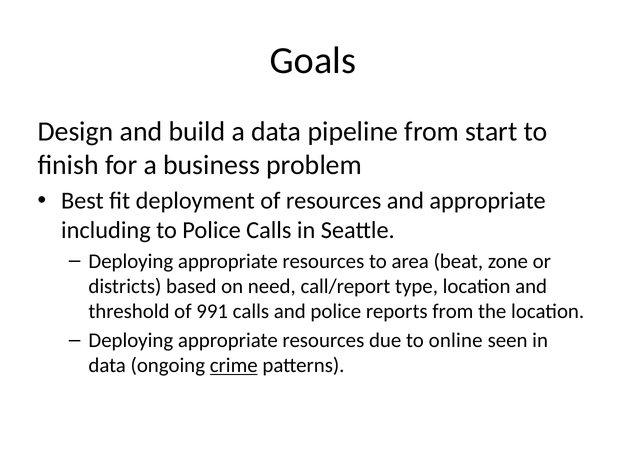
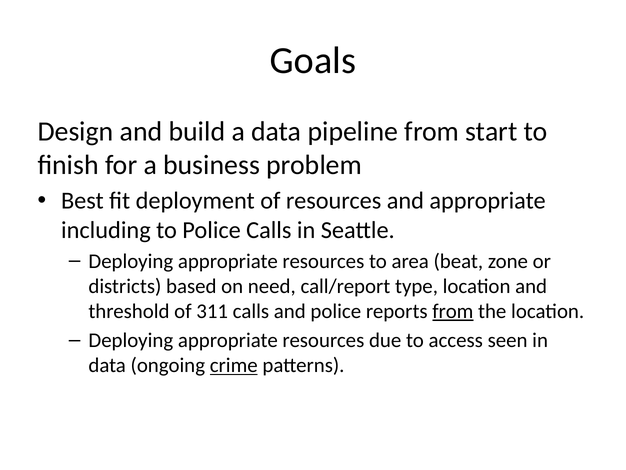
991: 991 -> 311 (212, 311)
from underline: none -> present (453, 311)
online: online -> access (456, 340)
